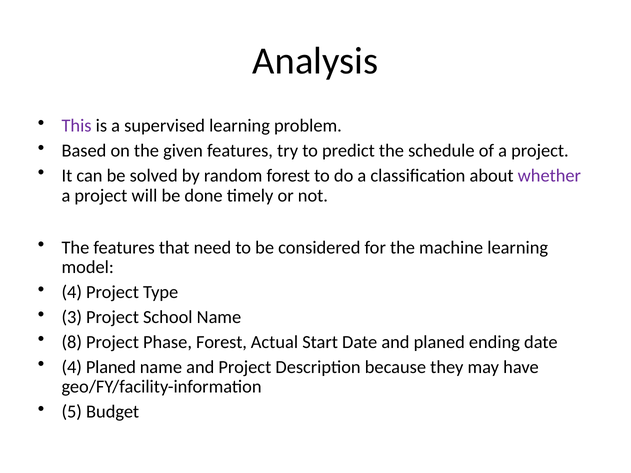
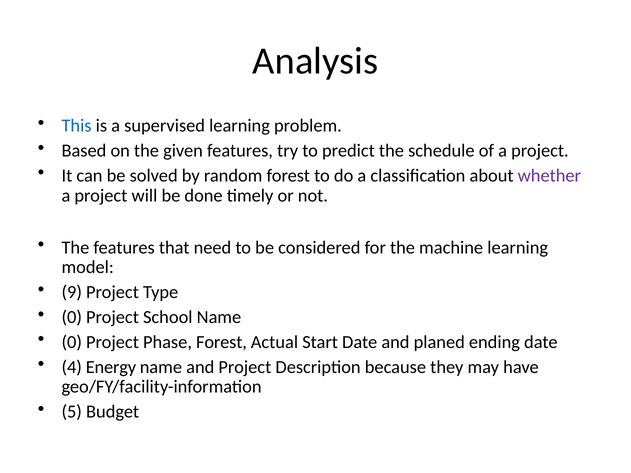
This colour: purple -> blue (77, 126)
4: 4 -> 9 (72, 292)
3: 3 -> 0 (72, 317)
8: 8 -> 0 (72, 342)
4 Planed: Planed -> Energy (111, 367)
